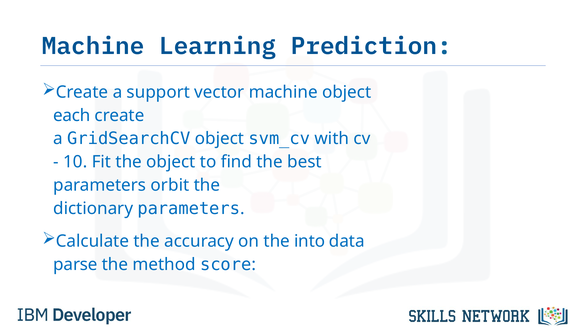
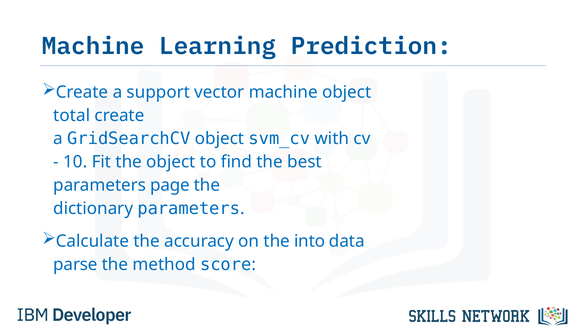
each: each -> total (72, 115)
orbit: orbit -> page (170, 185)
